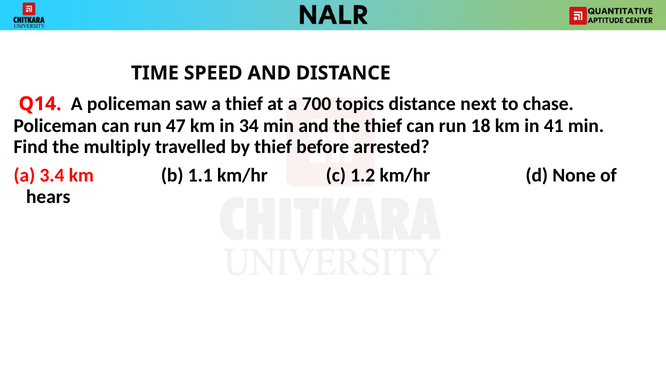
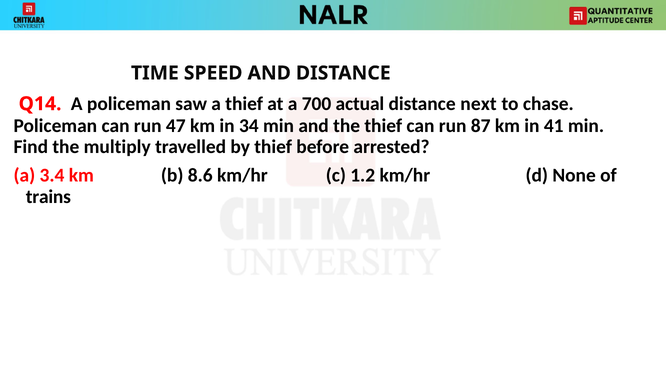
topics: topics -> actual (360, 104)
18: 18 -> 87 (481, 126)
1.1: 1.1 -> 8.6 (200, 175)
hears: hears -> trains (48, 197)
